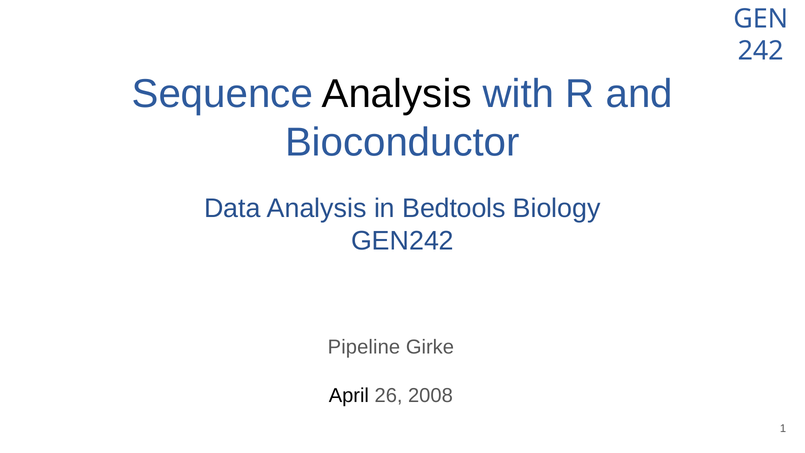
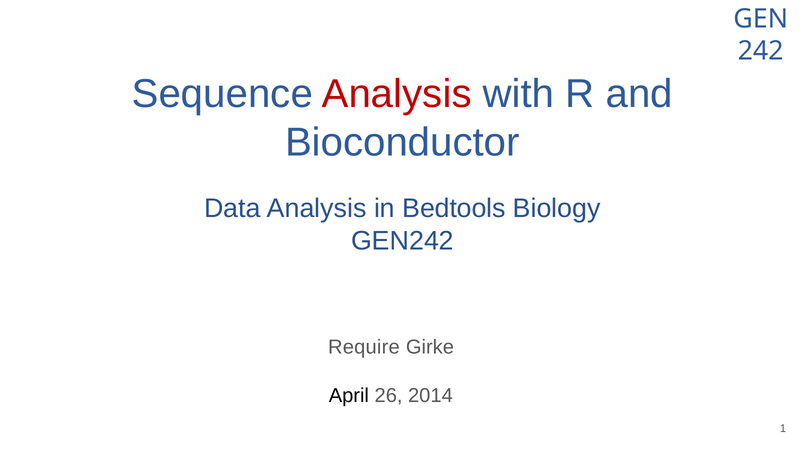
Analysis colour: black -> red (397, 94)
Pipeline: Pipeline -> Require (364, 347)
2008: 2008 -> 2014 (430, 395)
